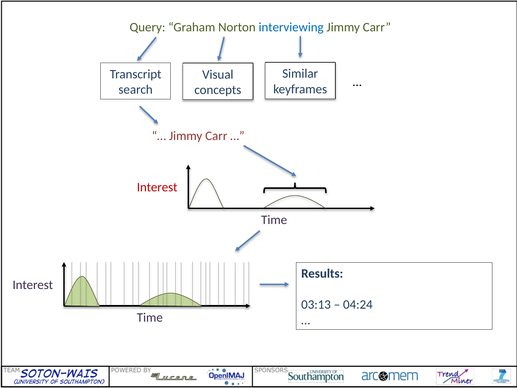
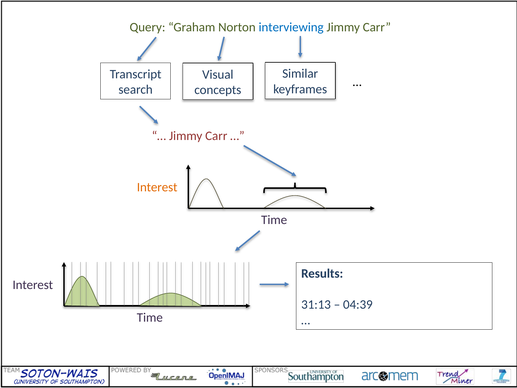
Interest colour: red -> orange (157, 187)
03:13: 03:13 -> 31:13 (316, 304)
04:24: 04:24 -> 04:39 (358, 304)
